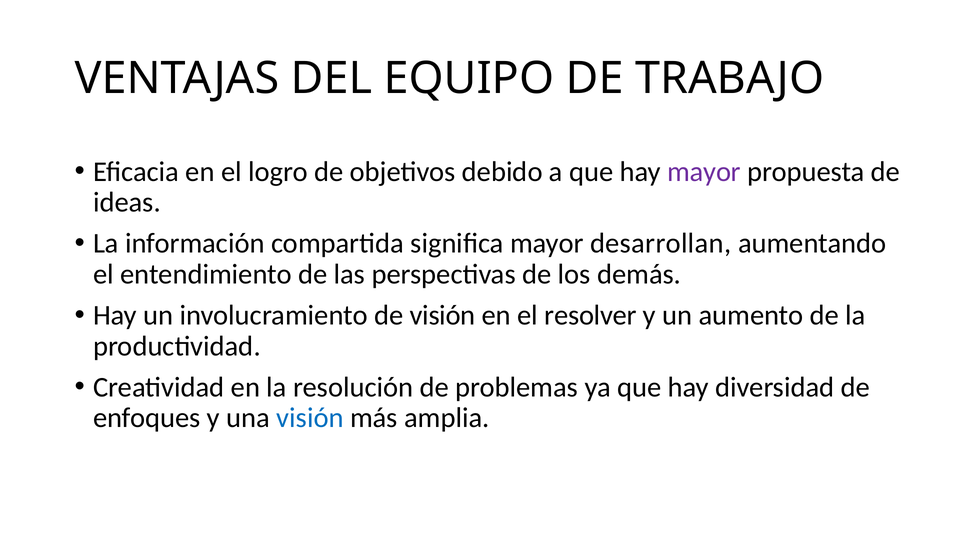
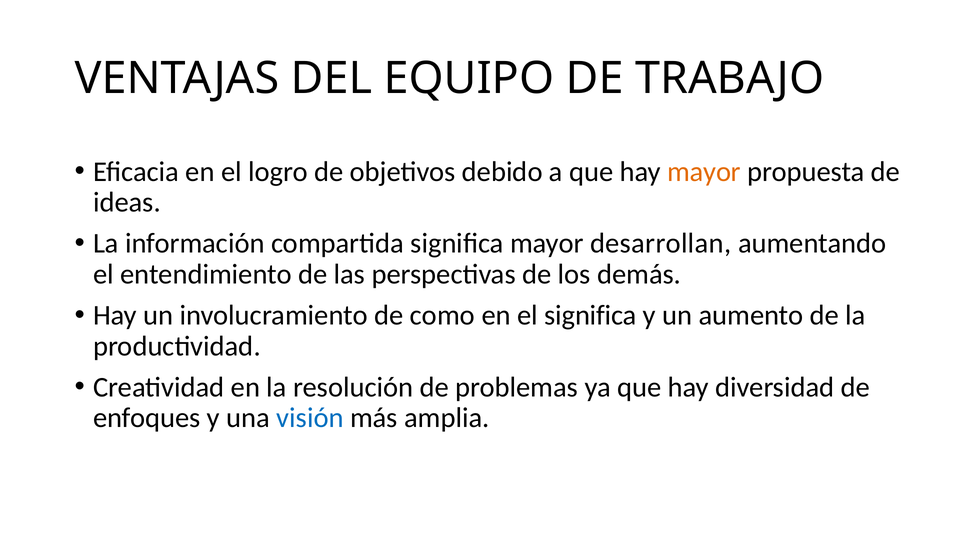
mayor colour: purple -> orange (704, 172)
de visión: visión -> como (442, 315)
el resolver: resolver -> significa (591, 315)
